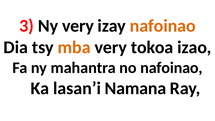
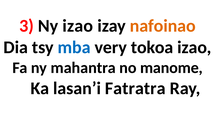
Ny very: very -> izao (78, 26)
mba colour: orange -> blue (74, 47)
no nafoinao: nafoinao -> manome (171, 68)
Namana: Namana -> Fatratra (135, 88)
